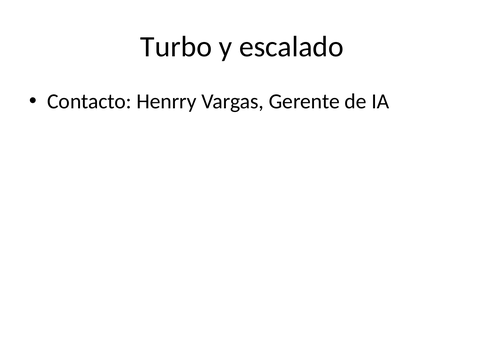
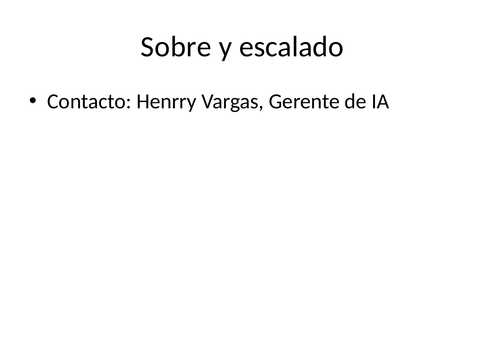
Turbo: Turbo -> Sobre (176, 47)
